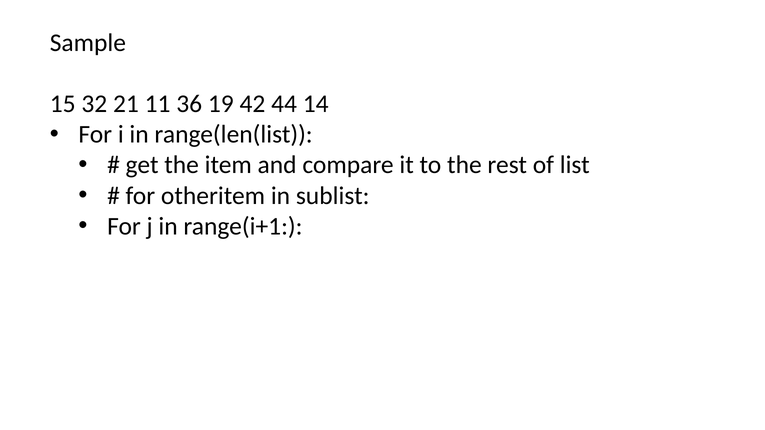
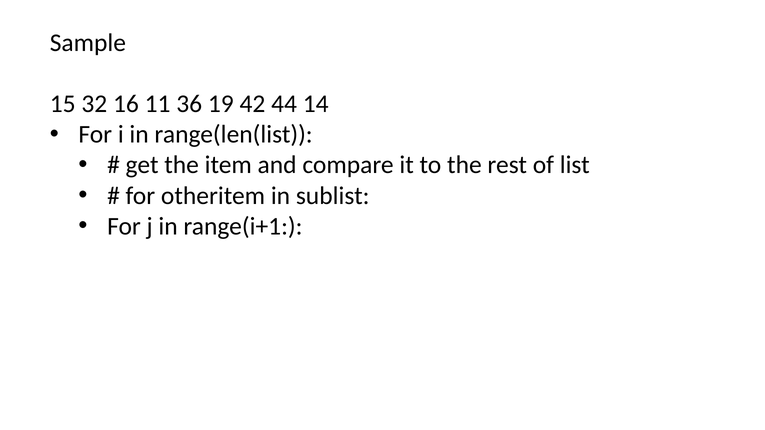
21: 21 -> 16 (126, 104)
